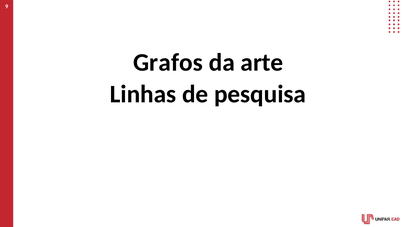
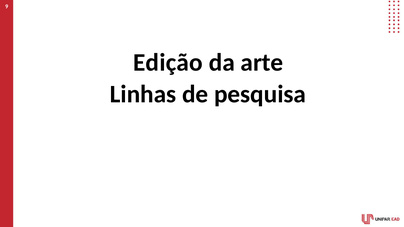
Grafos: Grafos -> Edição (168, 63)
